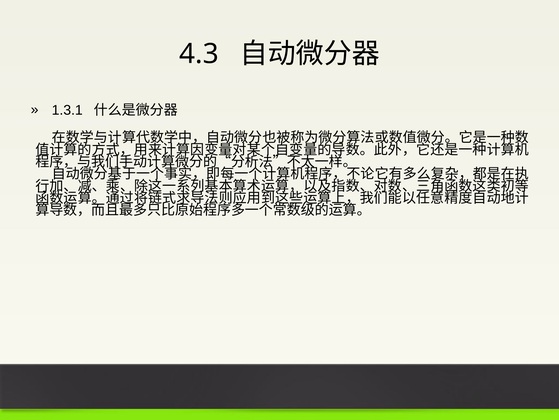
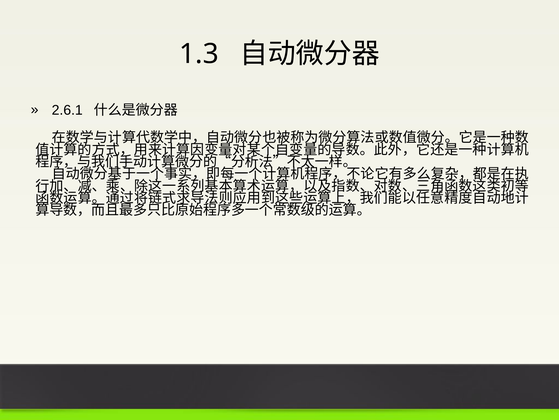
4.3: 4.3 -> 1.3 (199, 54)
1.3.1: 1.3.1 -> 2.6.1 (67, 110)
